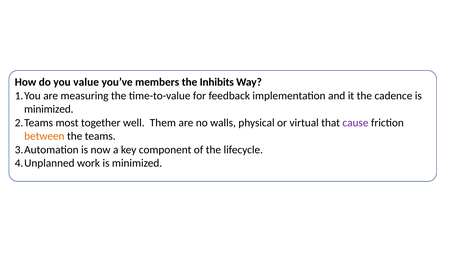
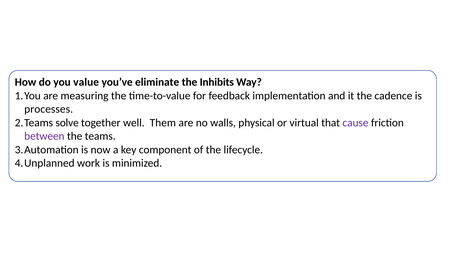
members: members -> eliminate (157, 82)
minimized: minimized -> processes (49, 109)
most: most -> solve (67, 123)
between colour: orange -> purple (44, 136)
